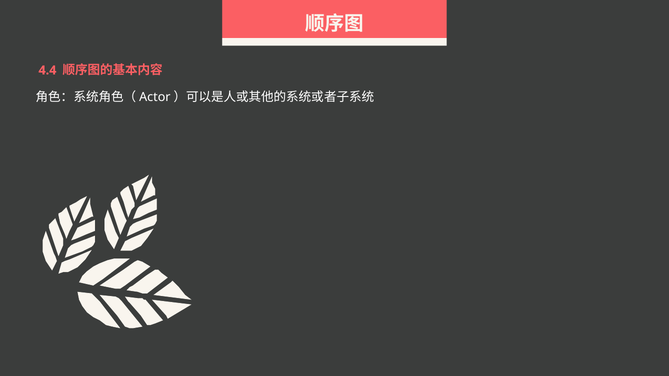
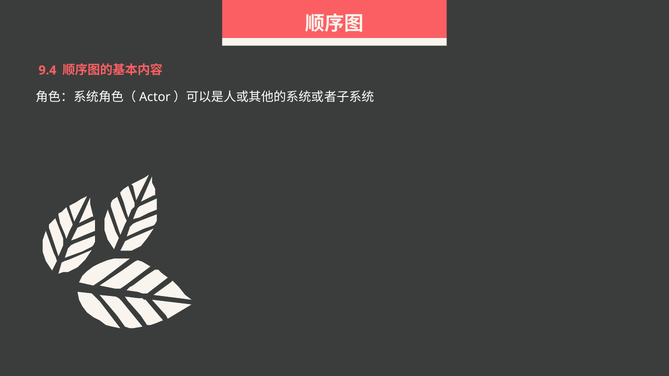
4.4: 4.4 -> 9.4 (47, 70)
